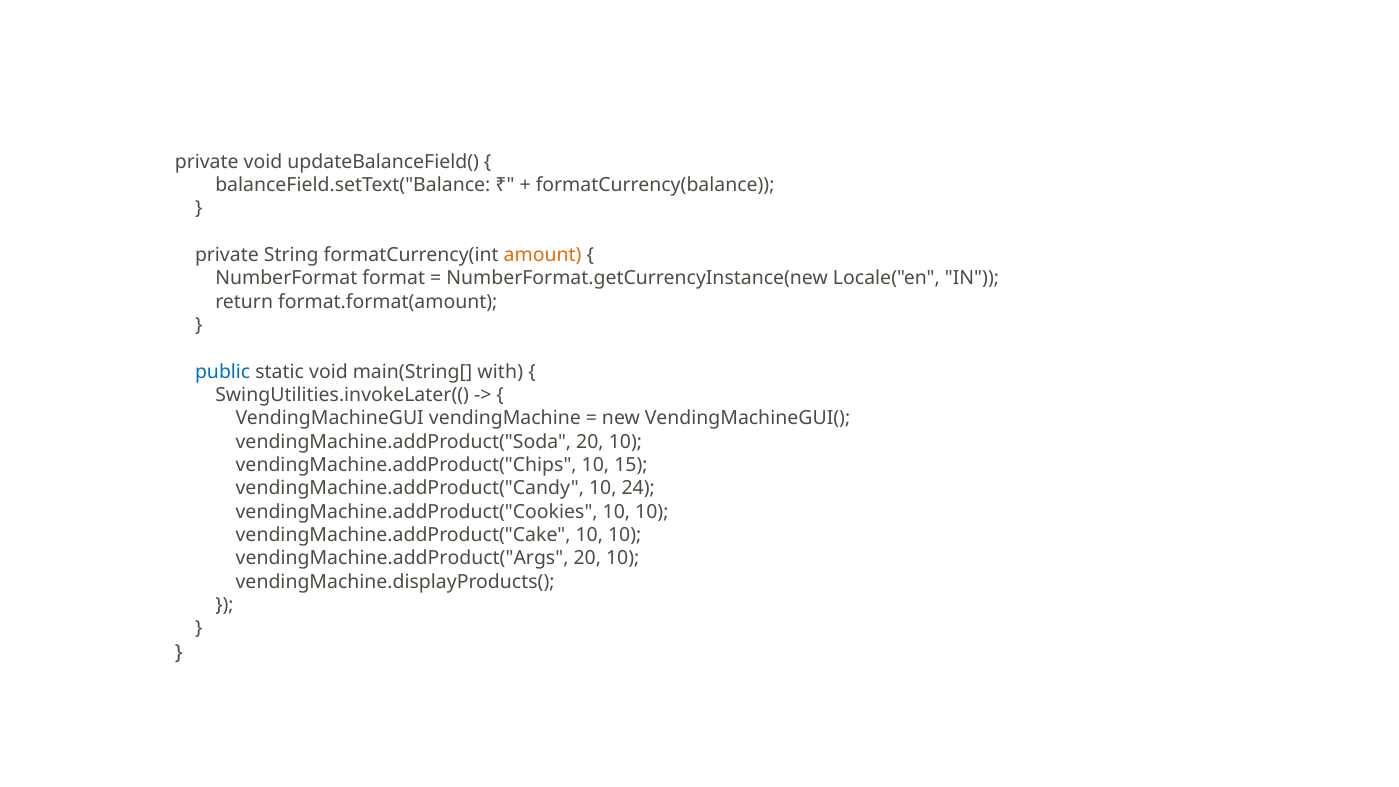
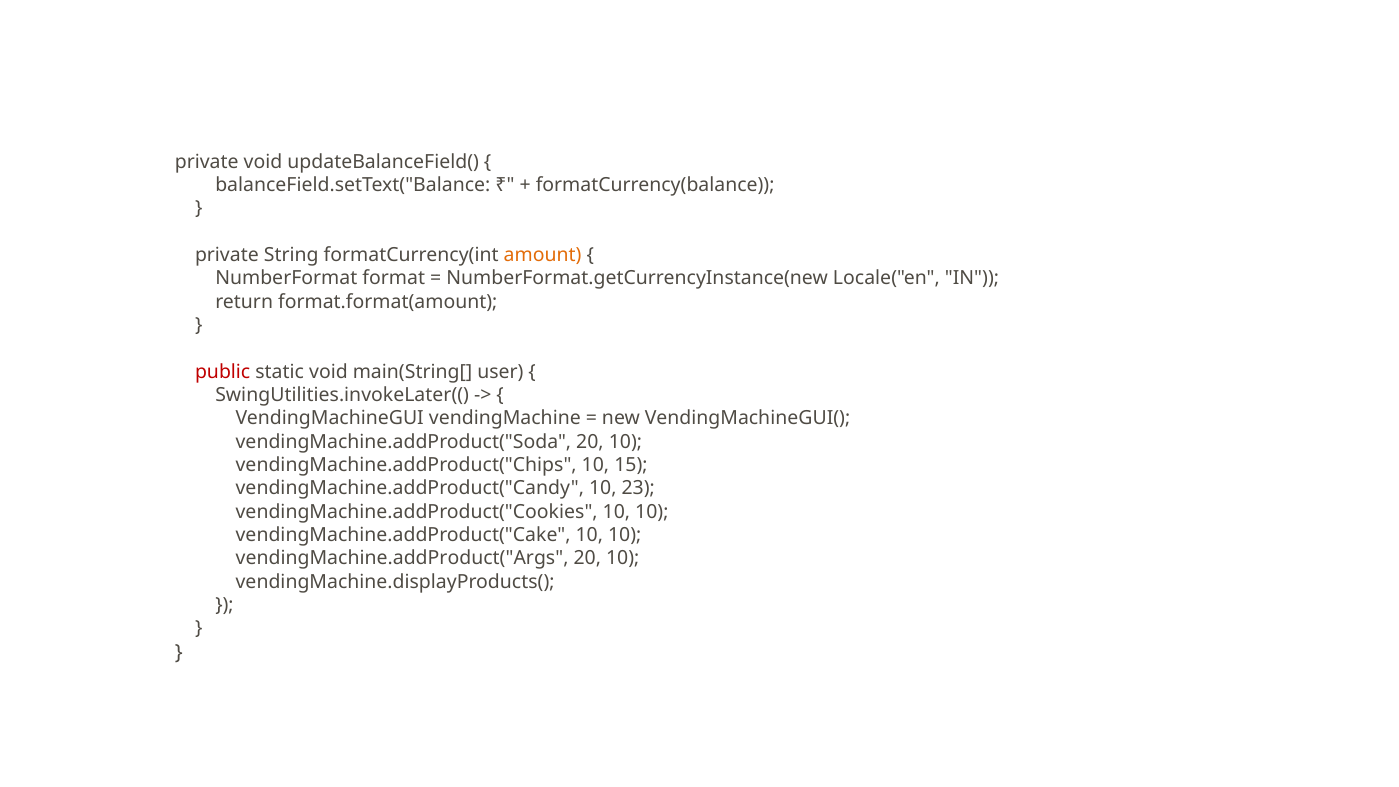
public colour: blue -> red (223, 372)
with: with -> user (500, 372)
24: 24 -> 23 (638, 488)
